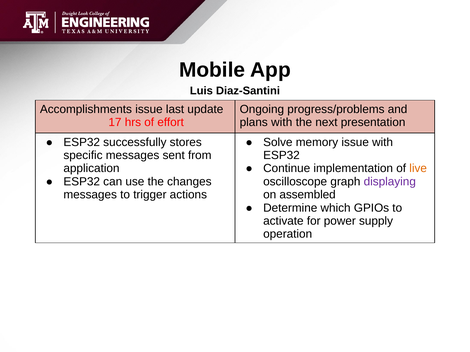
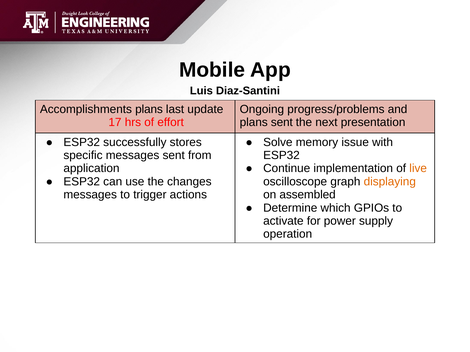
Accomplishments issue: issue -> plans (149, 109)
plans with: with -> sent (282, 123)
displaying colour: purple -> orange (390, 182)
